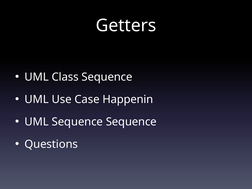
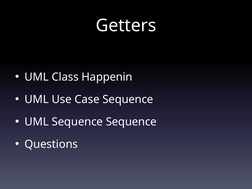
Class Sequence: Sequence -> Happenin (107, 77)
Case Happenin: Happenin -> Sequence (128, 99)
